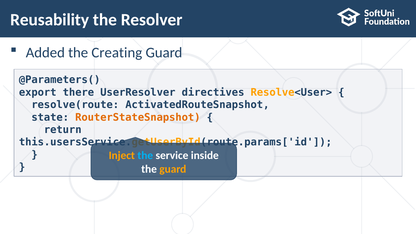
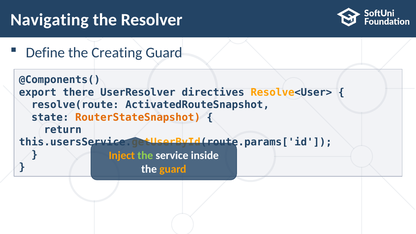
Reusability: Reusability -> Navigating (49, 20)
Added: Added -> Define (45, 53)
@Parameters(: @Parameters( -> @Components( (60, 80)
the colour: light blue -> light green (145, 156)
